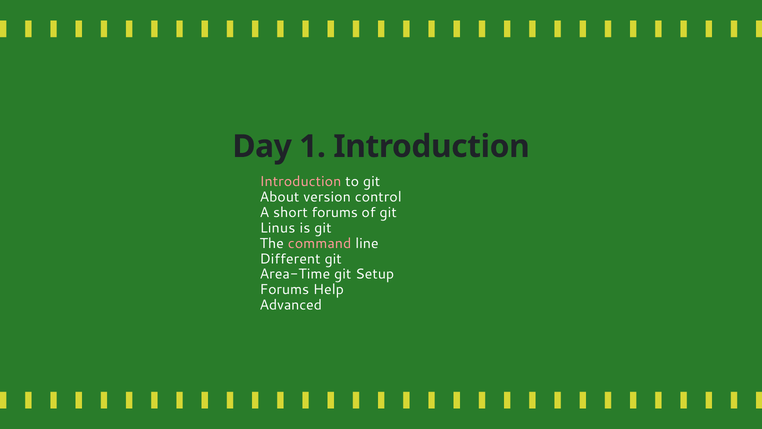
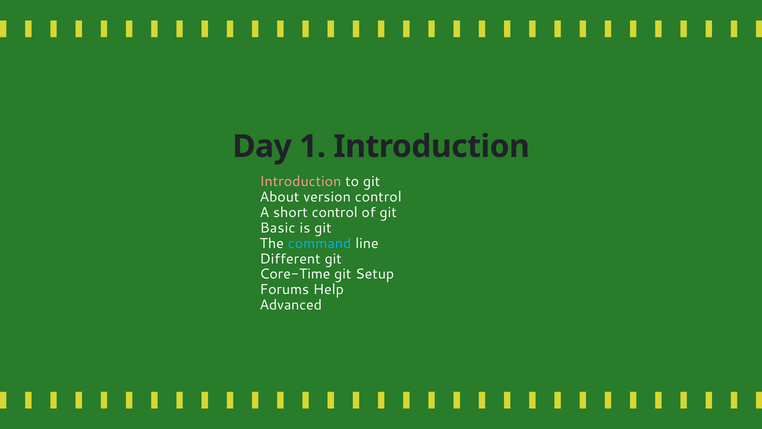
short forums: forums -> control (335, 212)
Linus: Linus -> Basic (278, 228)
command colour: pink -> light blue (320, 243)
Area-Time: Area-Time -> Core-Time (295, 274)
